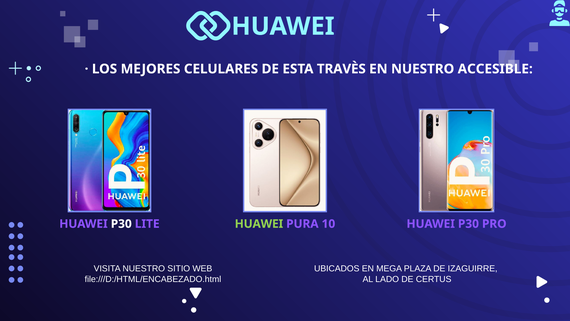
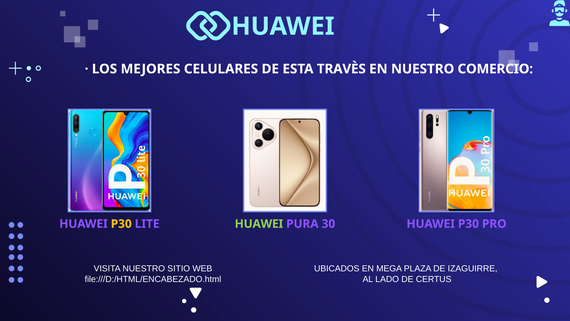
ACCESIBLE: ACCESIBLE -> COMERCIO (495, 69)
P30 colour: white -> yellow (121, 224)
10: 10 -> 30 (328, 224)
